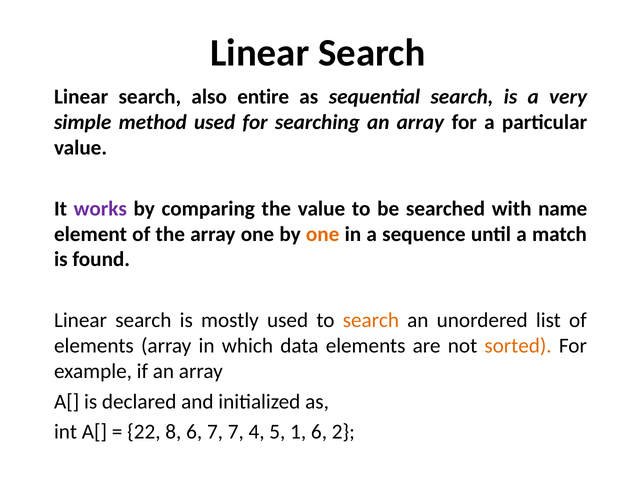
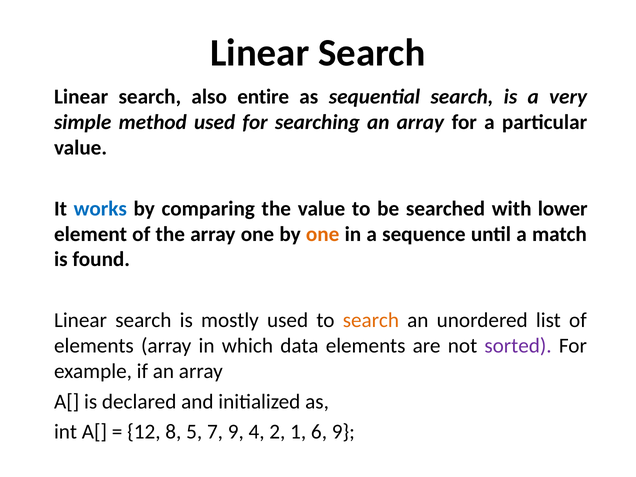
works colour: purple -> blue (100, 209)
name: name -> lower (563, 209)
sorted colour: orange -> purple (518, 346)
22: 22 -> 12 (144, 432)
8 6: 6 -> 5 (194, 432)
7 7: 7 -> 9 (236, 432)
5: 5 -> 2 (277, 432)
6 2: 2 -> 9 (343, 432)
